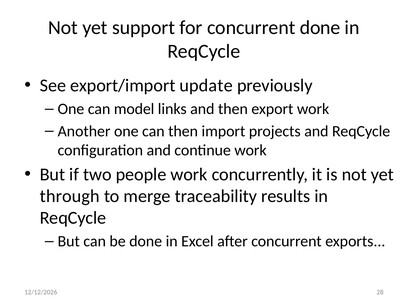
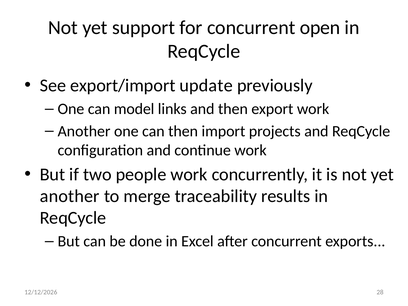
concurrent done: done -> open (320, 28)
through: through -> another (70, 196)
